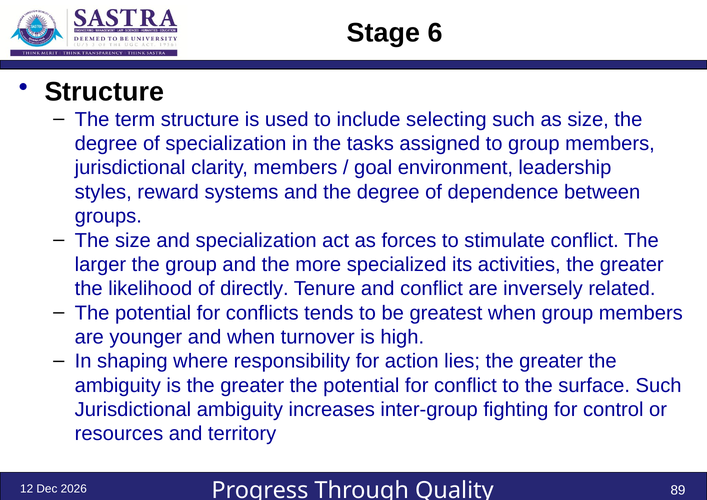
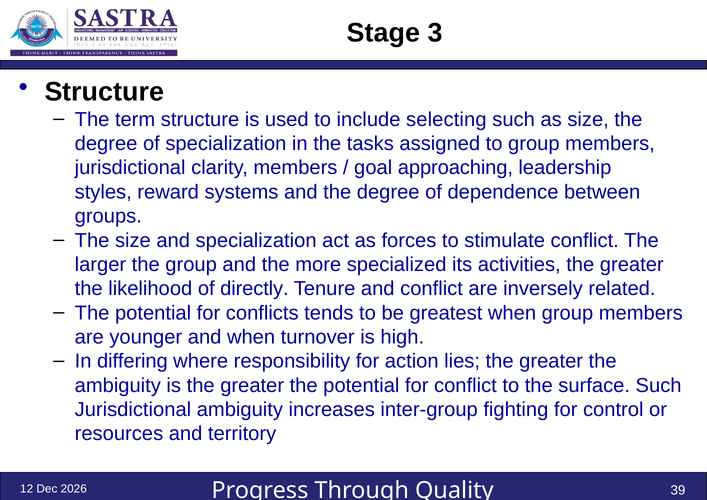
6: 6 -> 3 (435, 33)
environment: environment -> approaching (455, 168)
shaping: shaping -> differing (132, 361)
89: 89 -> 39 (678, 490)
